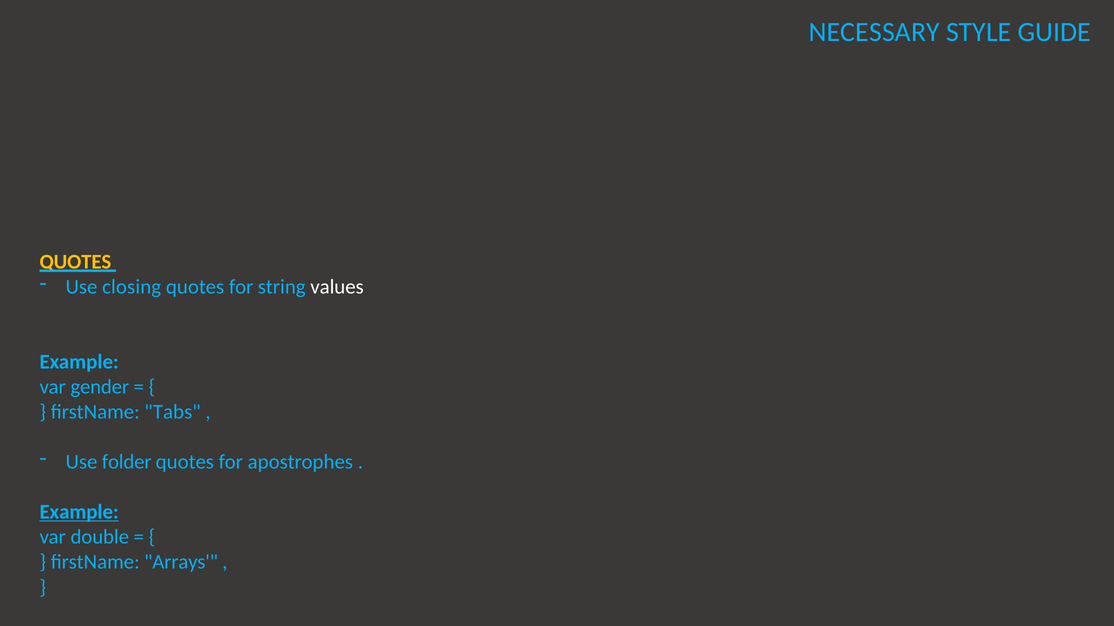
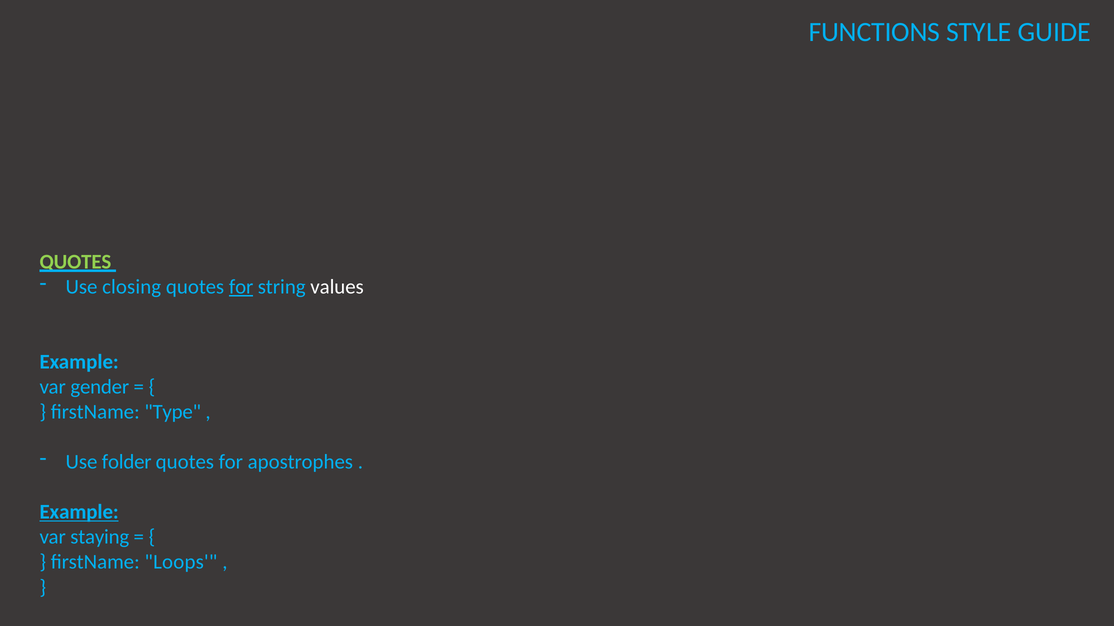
NECESSARY: NECESSARY -> FUNCTIONS (874, 32)
QUOTES colour: yellow -> light green (75, 262)
for underline: none -> present (241, 287)
Tabs: Tabs -> Type (173, 412)
double: double -> staying (100, 538)
Arrays: Arrays -> Loops (181, 563)
